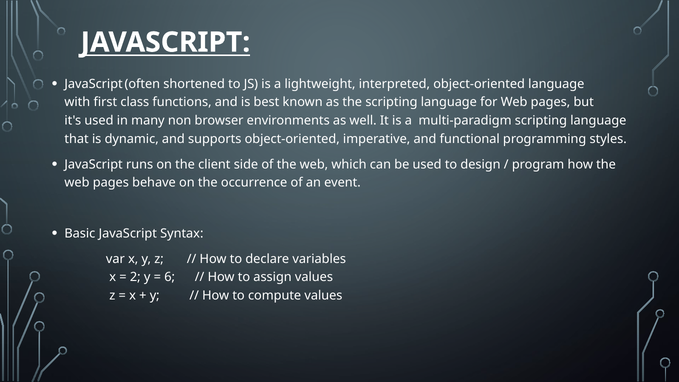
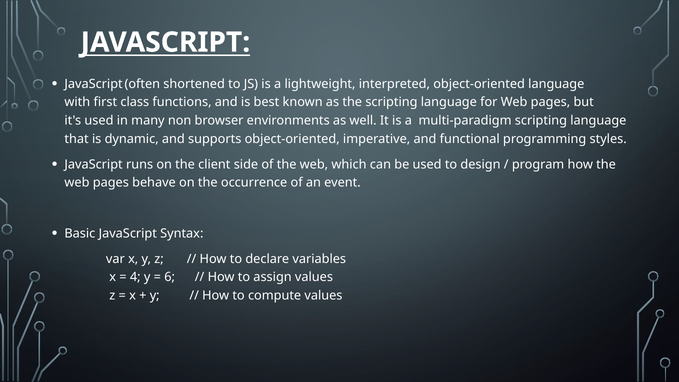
2: 2 -> 4 (135, 277)
